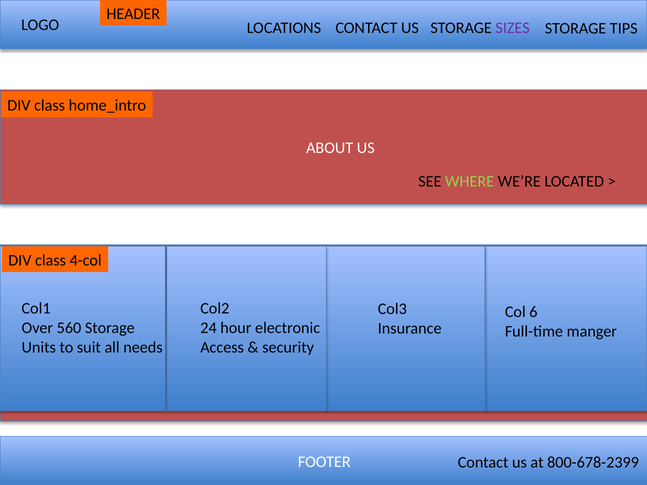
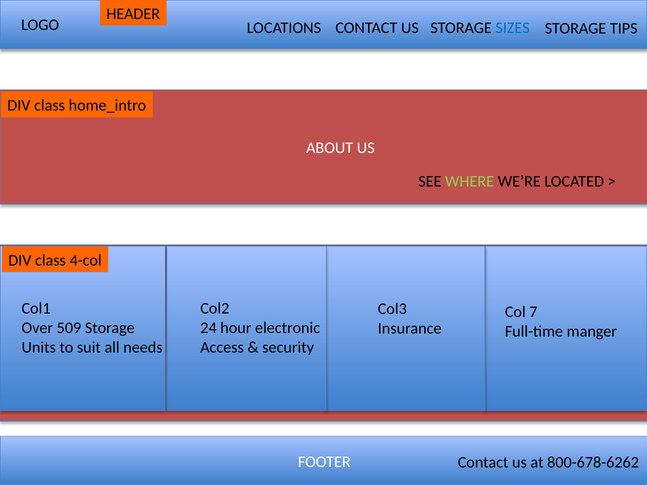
SIZES colour: purple -> blue (513, 28)
6: 6 -> 7 (533, 312)
560: 560 -> 509 (69, 328)
800-678-2399: 800-678-2399 -> 800-678-6262 (593, 462)
